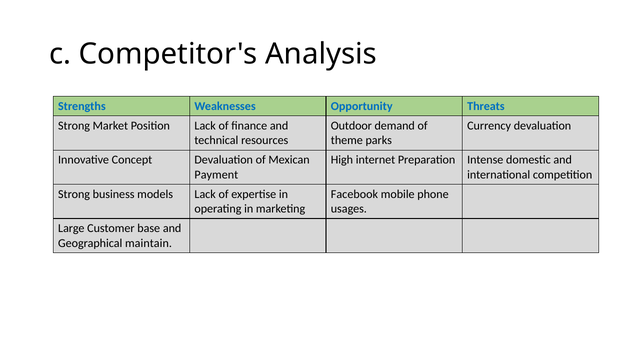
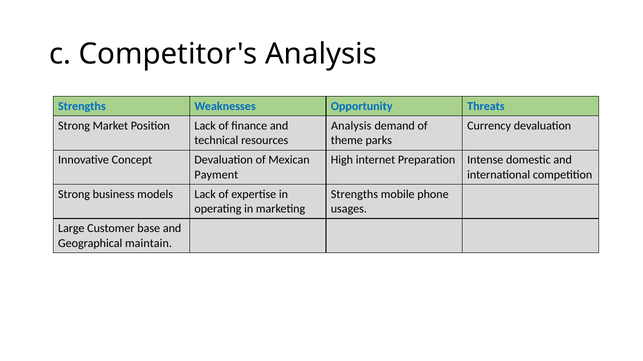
Outdoor: Outdoor -> Analysis (351, 126)
Facebook: Facebook -> Strengths (354, 195)
